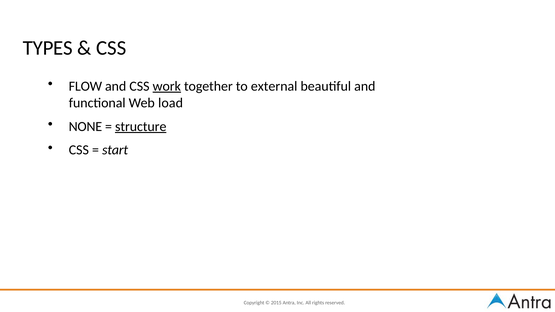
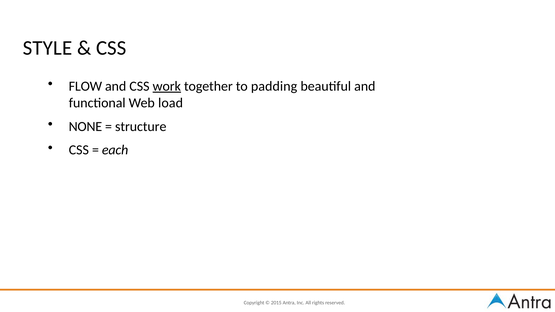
TYPES: TYPES -> STYLE (48, 48)
external: external -> padding (274, 86)
structure underline: present -> none (141, 127)
start: start -> each (115, 150)
